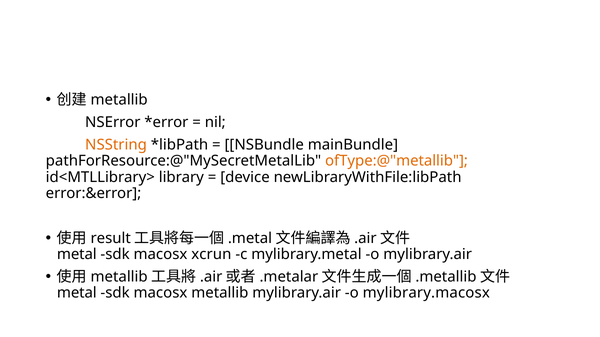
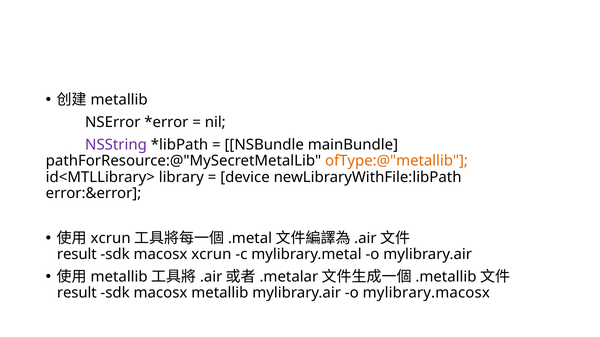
NSString colour: orange -> purple (116, 145)
result: result -> xcrun (111, 238)
metal: metal -> result (77, 255)
metal: metal -> result (77, 293)
